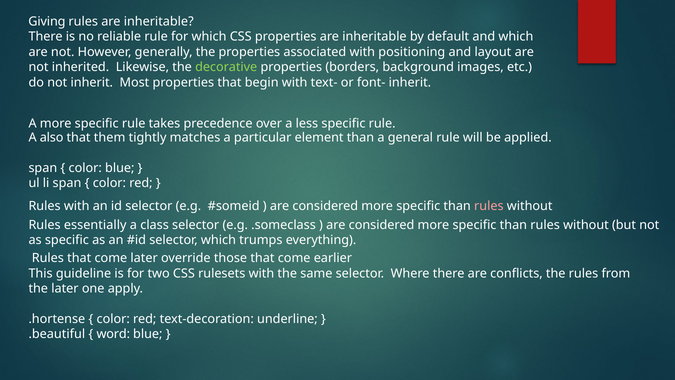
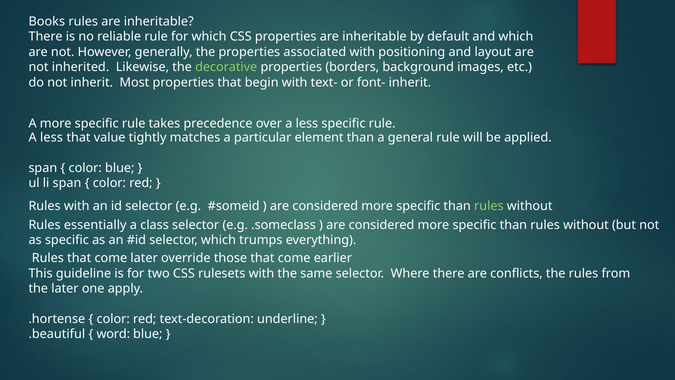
Giving: Giving -> Books (47, 22)
also: also -> less (51, 138)
them: them -> value (110, 138)
rules colour: pink -> light green (489, 206)
